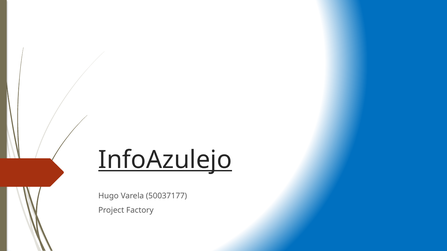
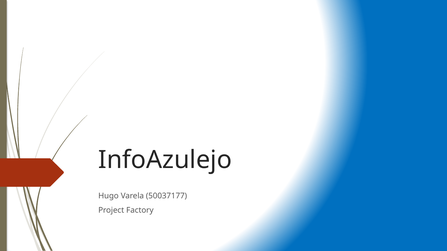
InfoAzulejo underline: present -> none (165, 160)
